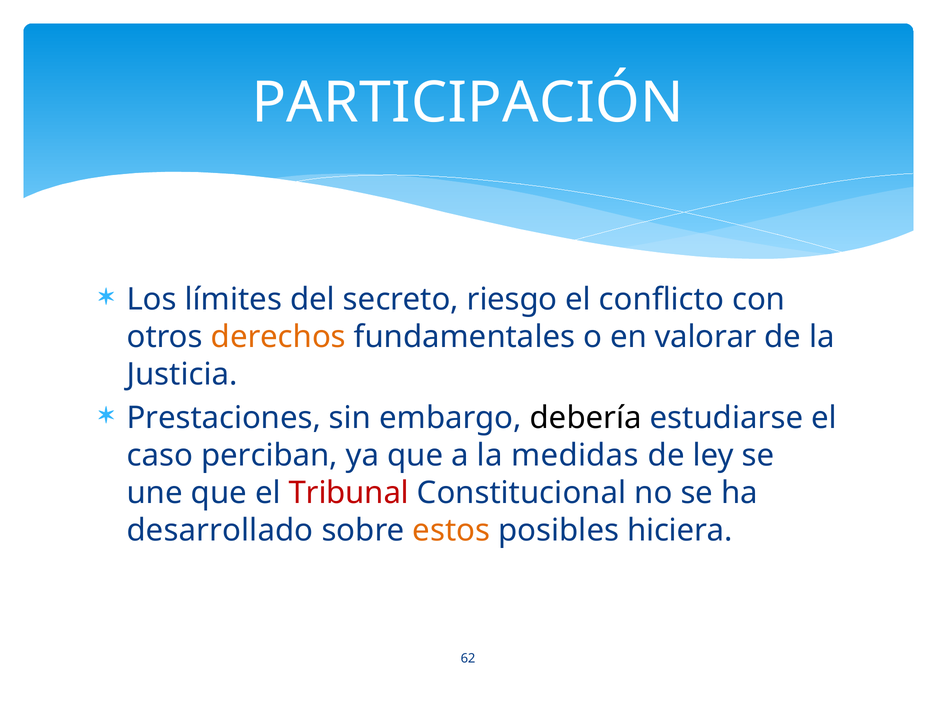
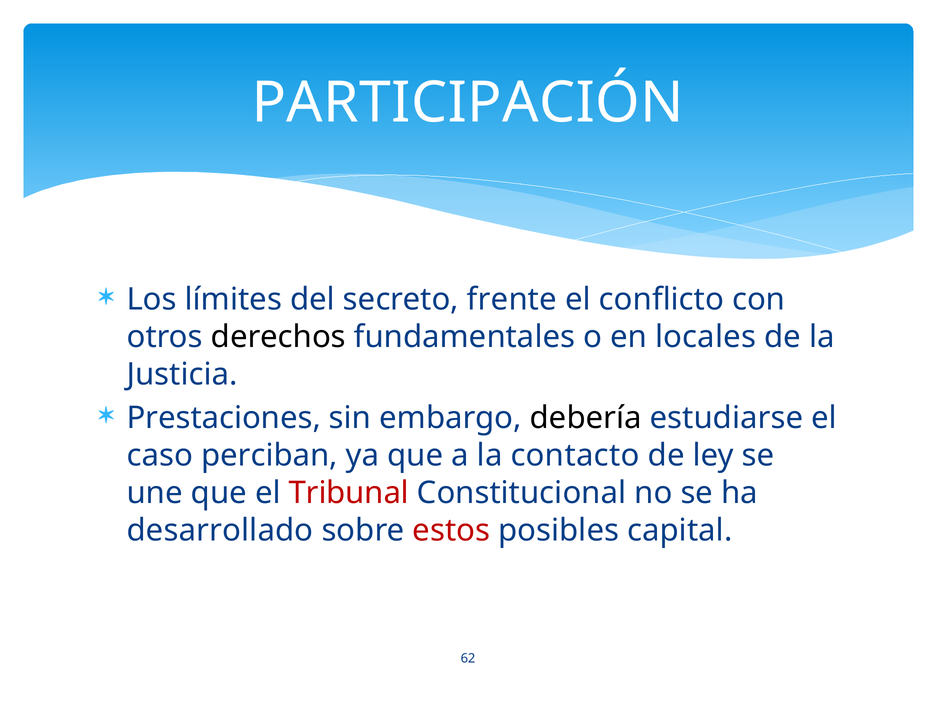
riesgo: riesgo -> frente (512, 299)
derechos colour: orange -> black (278, 337)
valorar: valorar -> locales (706, 337)
medidas: medidas -> contacto (575, 455)
estos colour: orange -> red (451, 530)
hiciera: hiciera -> capital (680, 530)
